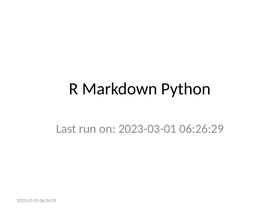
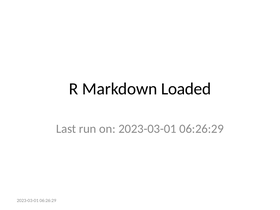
Python: Python -> Loaded (186, 89)
